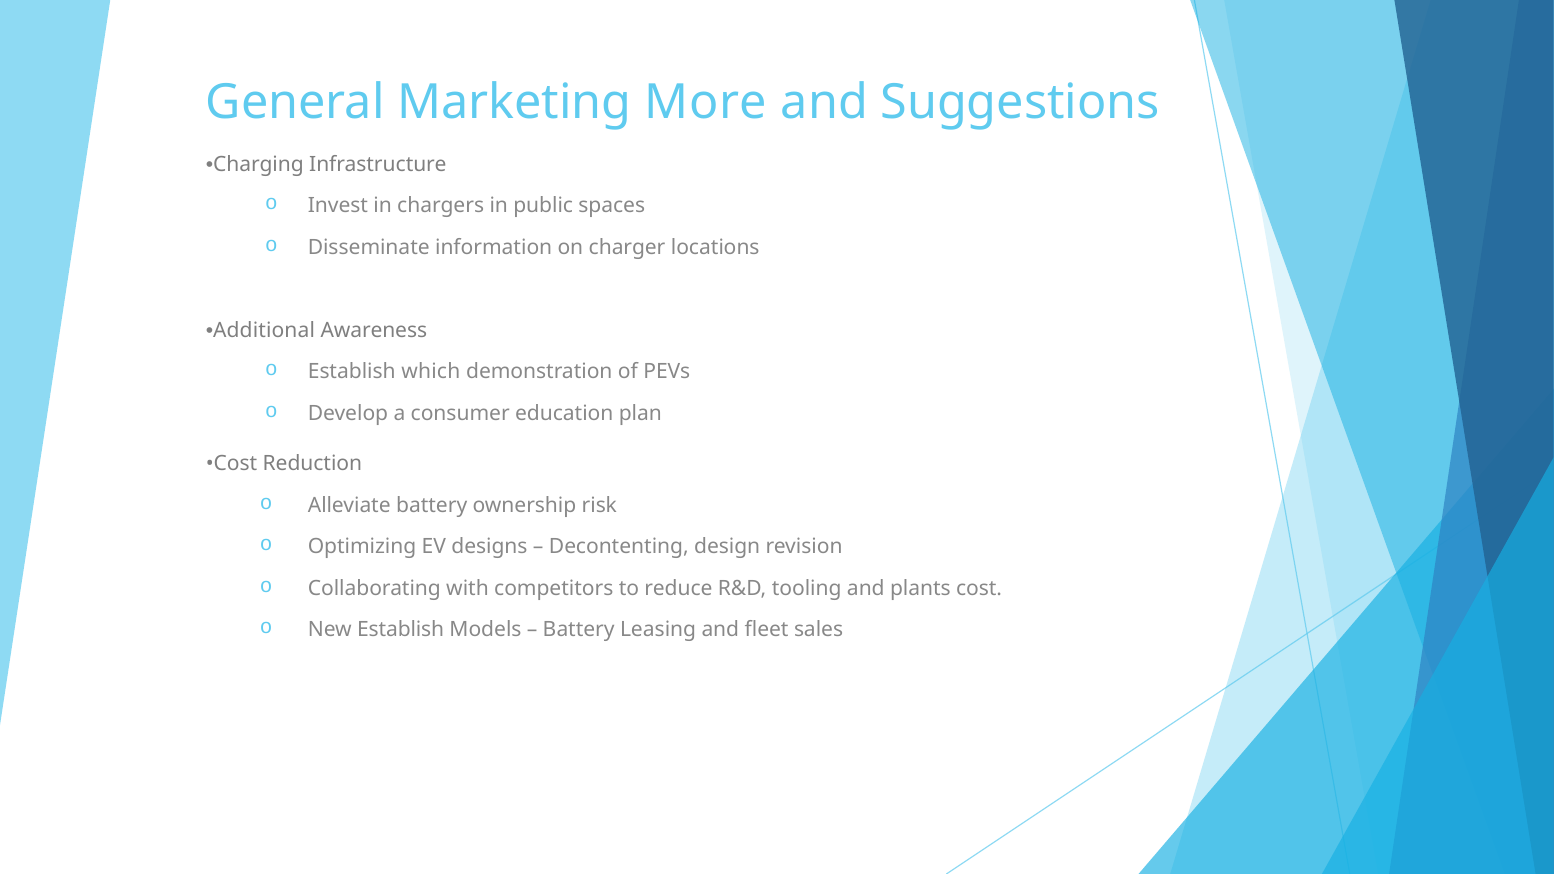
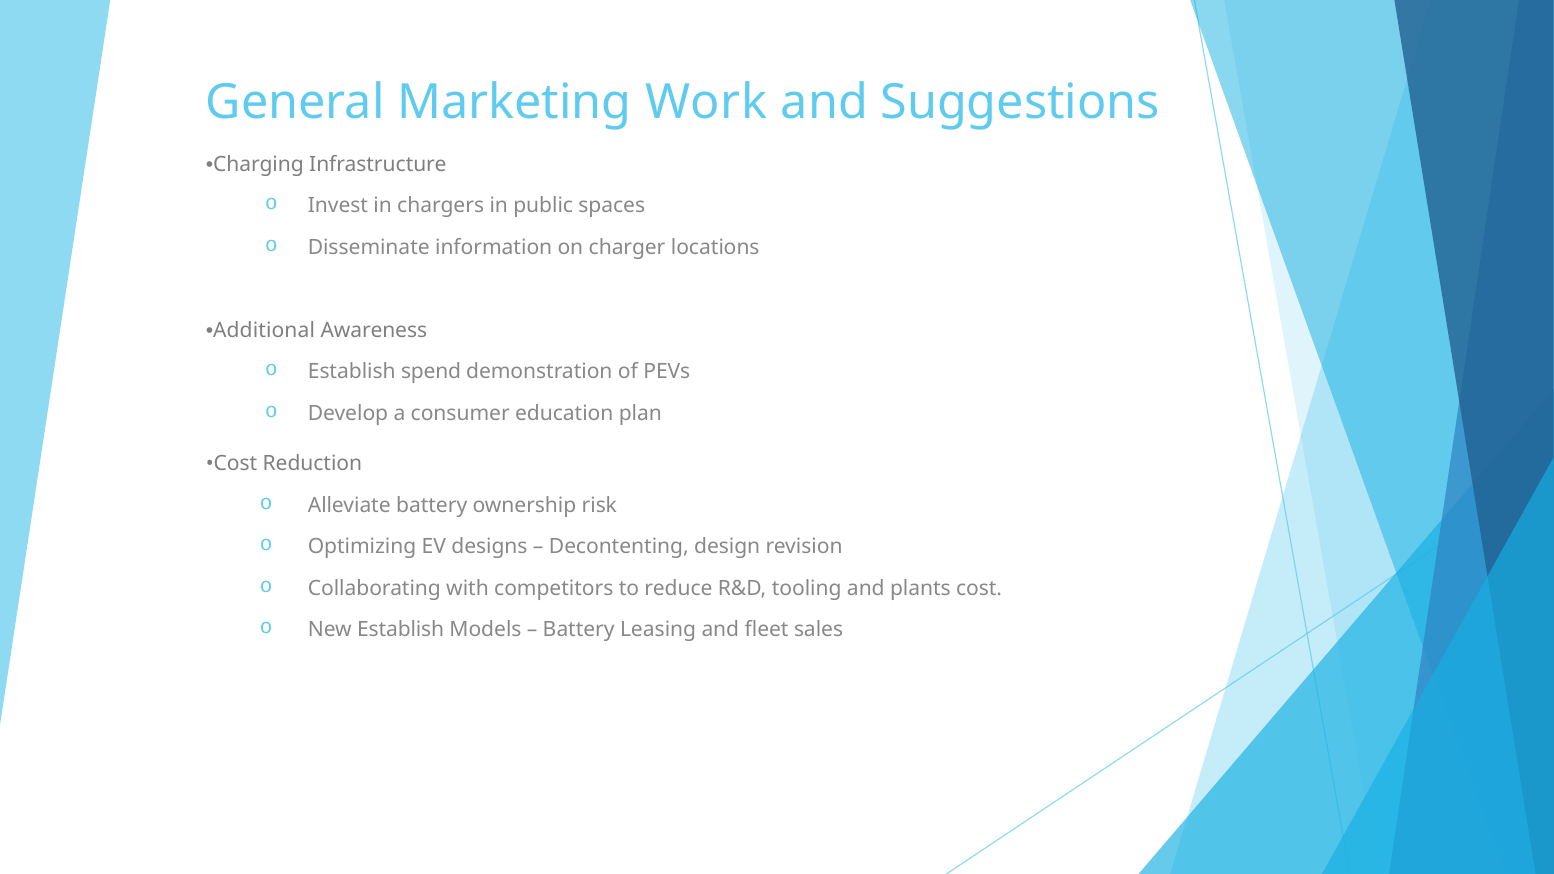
More: More -> Work (706, 102)
which: which -> spend (431, 372)
